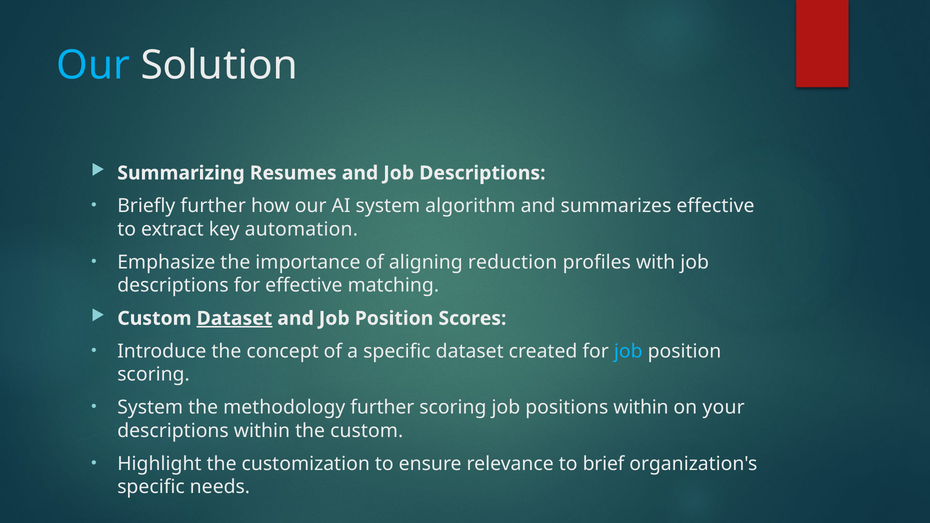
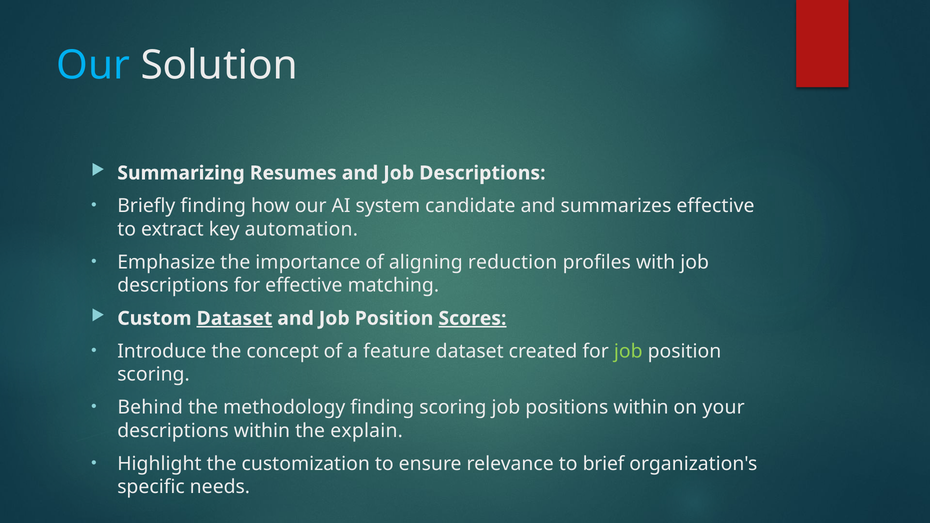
Briefly further: further -> finding (213, 206)
algorithm: algorithm -> candidate (470, 206)
Scores underline: none -> present (472, 318)
a specific: specific -> feature (397, 351)
job colour: light blue -> light green (628, 351)
System: System -> Behind (150, 408)
methodology further: further -> finding (382, 408)
the custom: custom -> explain (367, 431)
